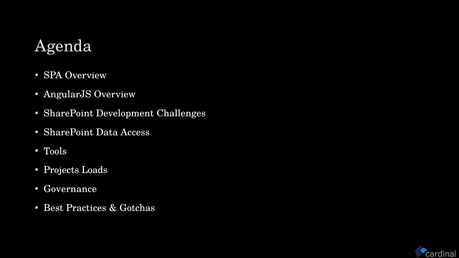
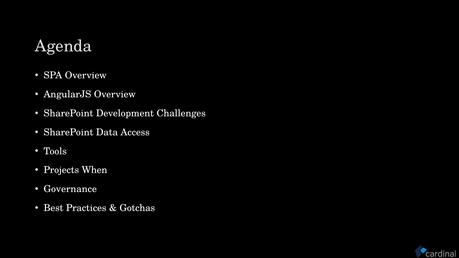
Loads: Loads -> When (95, 170)
